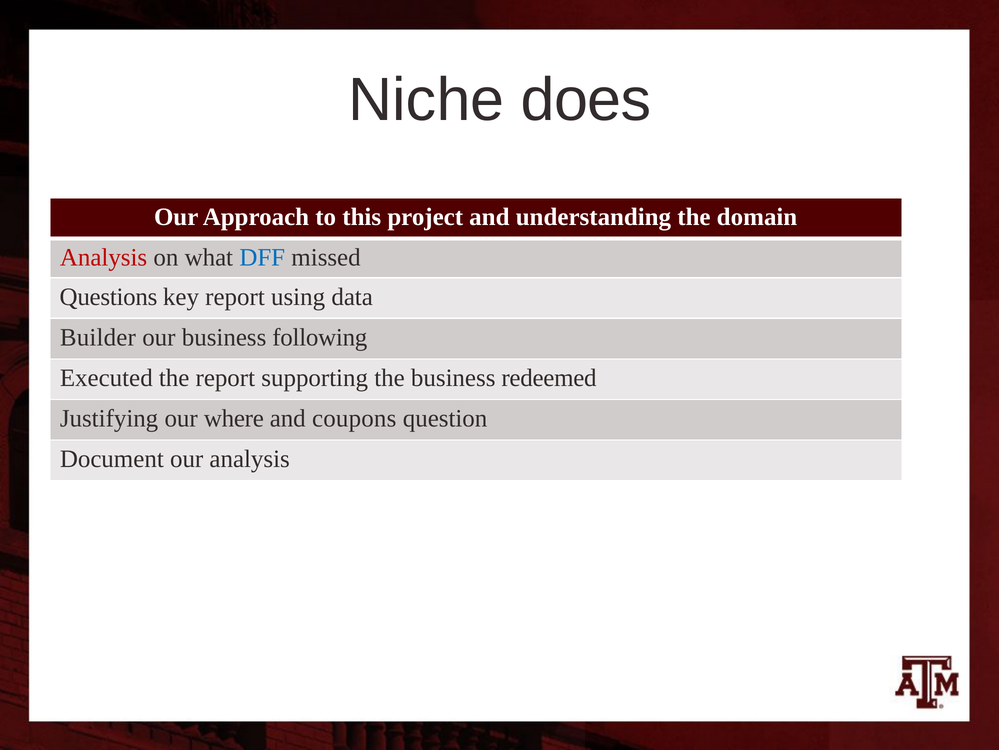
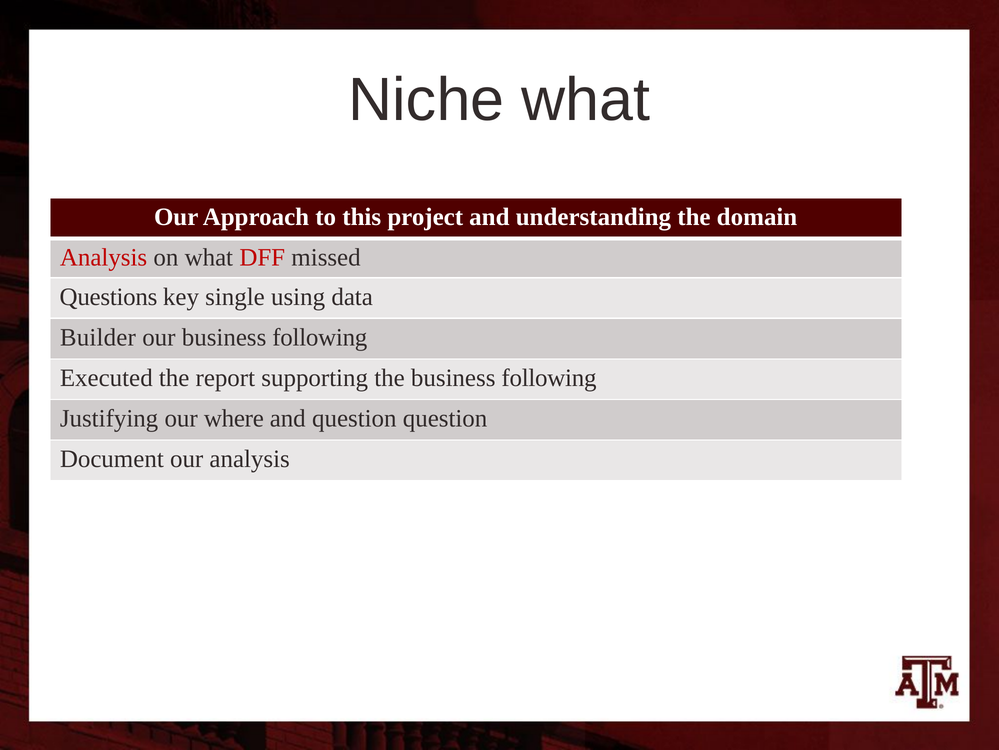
Niche does: does -> what (586, 100)
DFF colour: blue -> red (262, 257)
key report: report -> single (235, 297)
the business redeemed: redeemed -> following (549, 378)
and coupons: coupons -> question (354, 418)
